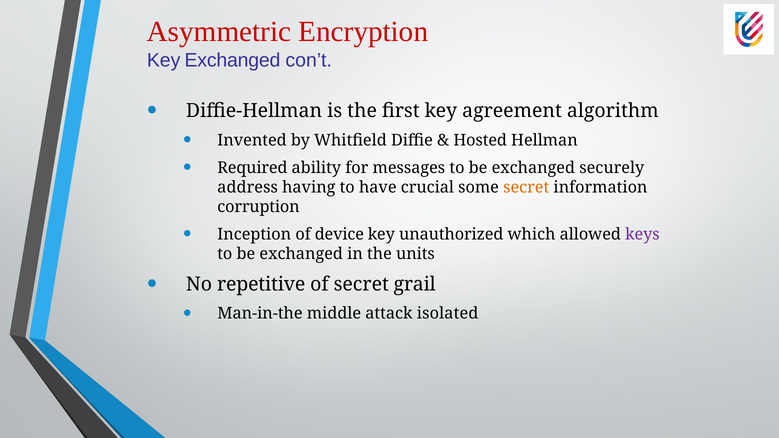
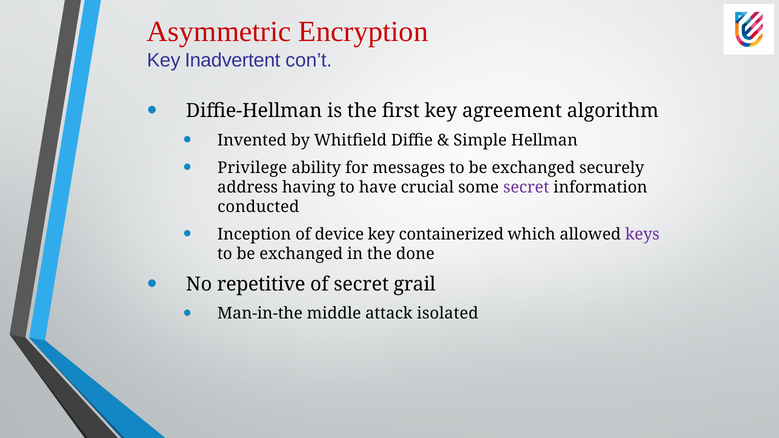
Key Exchanged: Exchanged -> Inadvertent (232, 60)
Hosted: Hosted -> Simple (480, 140)
Required: Required -> Privilege (252, 168)
secret colour: orange -> purple (526, 187)
corruption: corruption -> conducted (258, 207)
unauthorized: unauthorized -> containerized (451, 235)
units: units -> done (415, 254)
